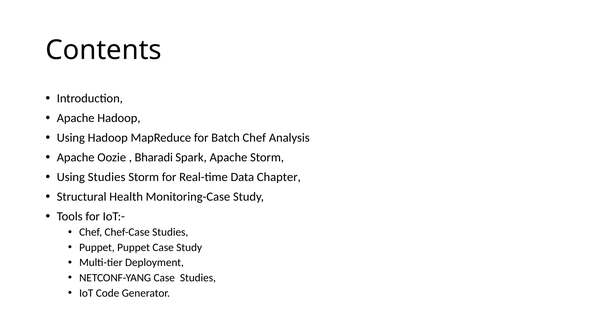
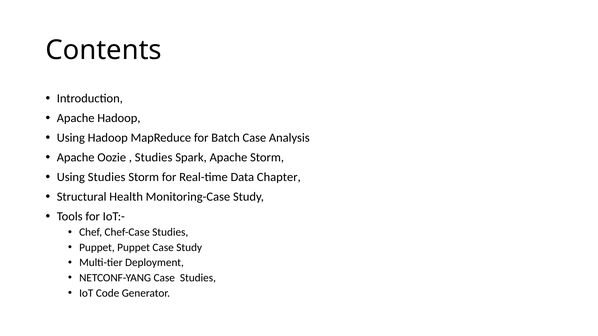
Batch Chef: Chef -> Case (254, 138)
Bharadi: Bharadi -> Studies (154, 158)
